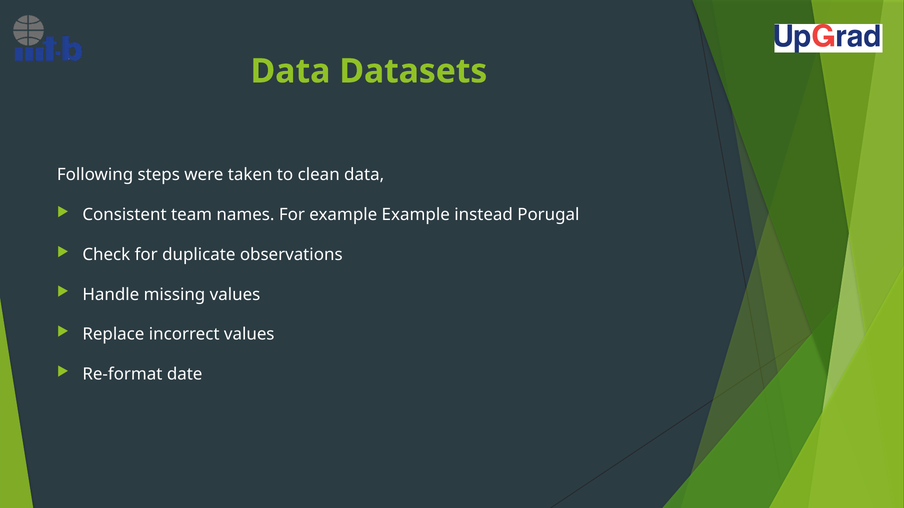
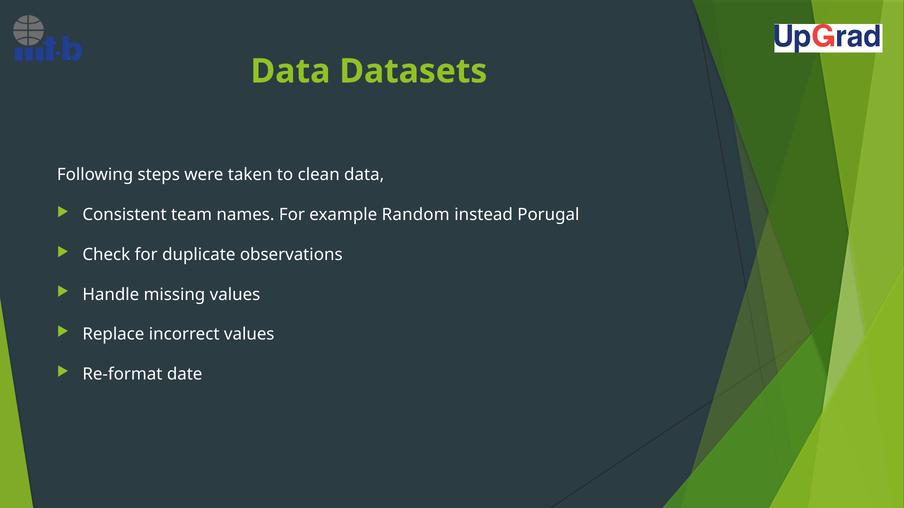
example Example: Example -> Random (416, 215)
